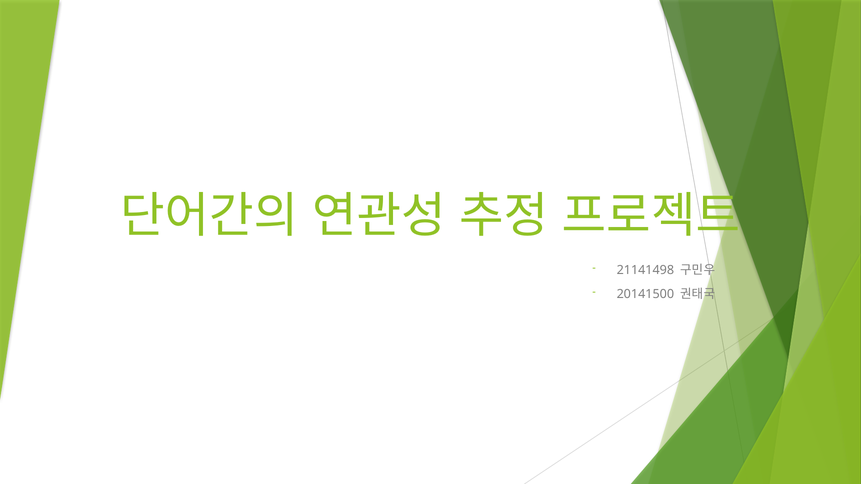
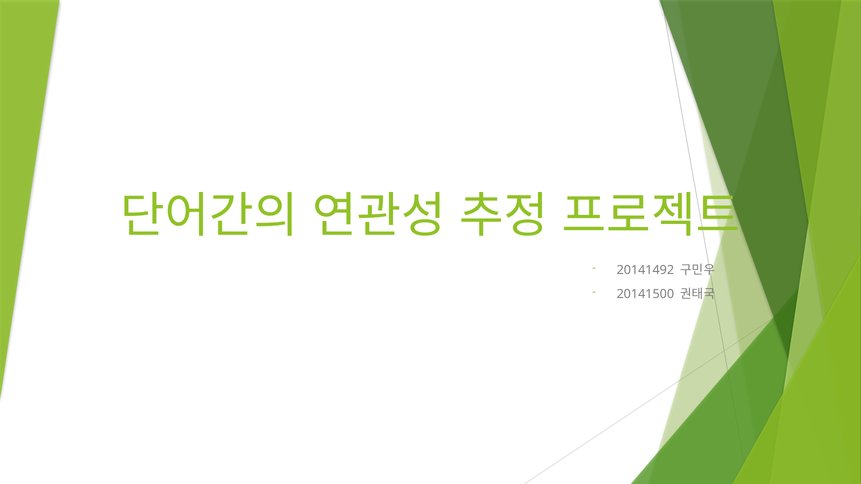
21141498: 21141498 -> 20141492 (645, 270)
